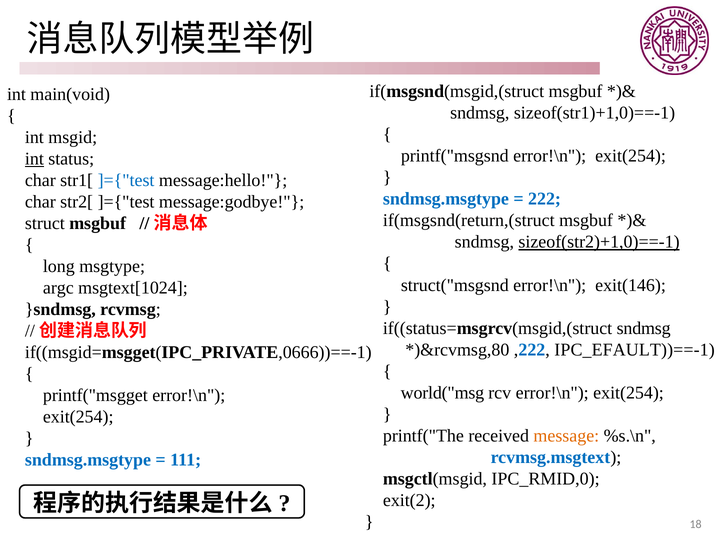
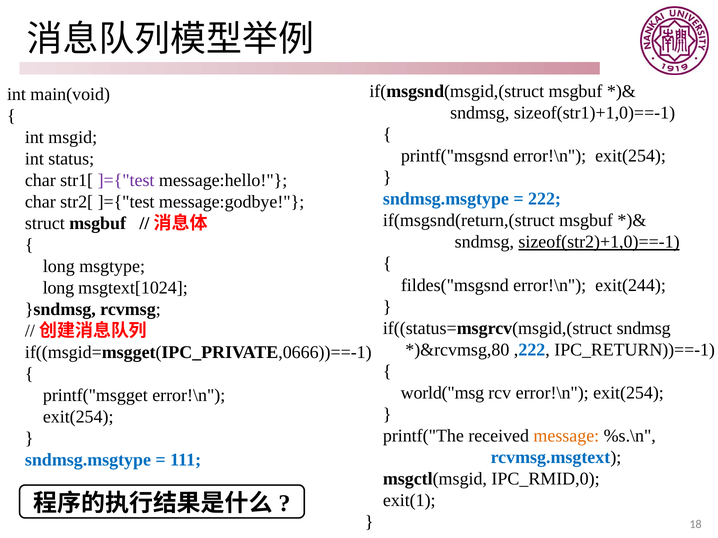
int underline: present -> none (34, 159)
]={"test colour: blue -> purple (126, 180)
struct("msgsnd: struct("msgsnd -> fildes("msgsnd (455, 285)
exit(146: exit(146 -> exit(244 (631, 285)
argc: argc -> long (58, 288)
IPC_EFAULT))==-1: IPC_EFAULT))==-1 -> IPC_RETURN))==-1 (635, 350)
exit(2: exit(2 -> exit(1 (409, 501)
